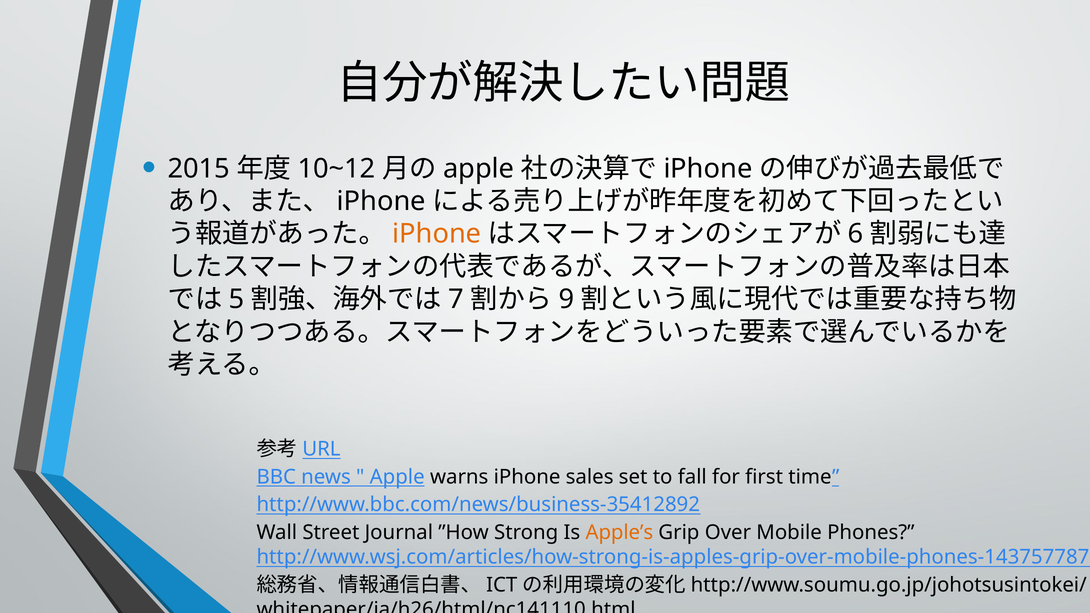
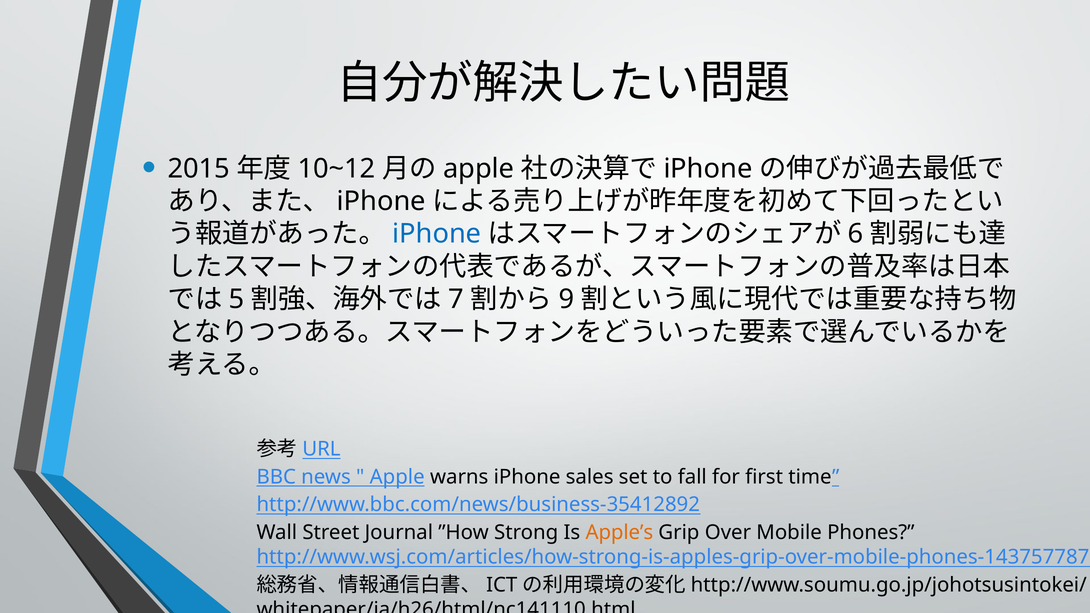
iPhone colour: orange -> blue (437, 234)
